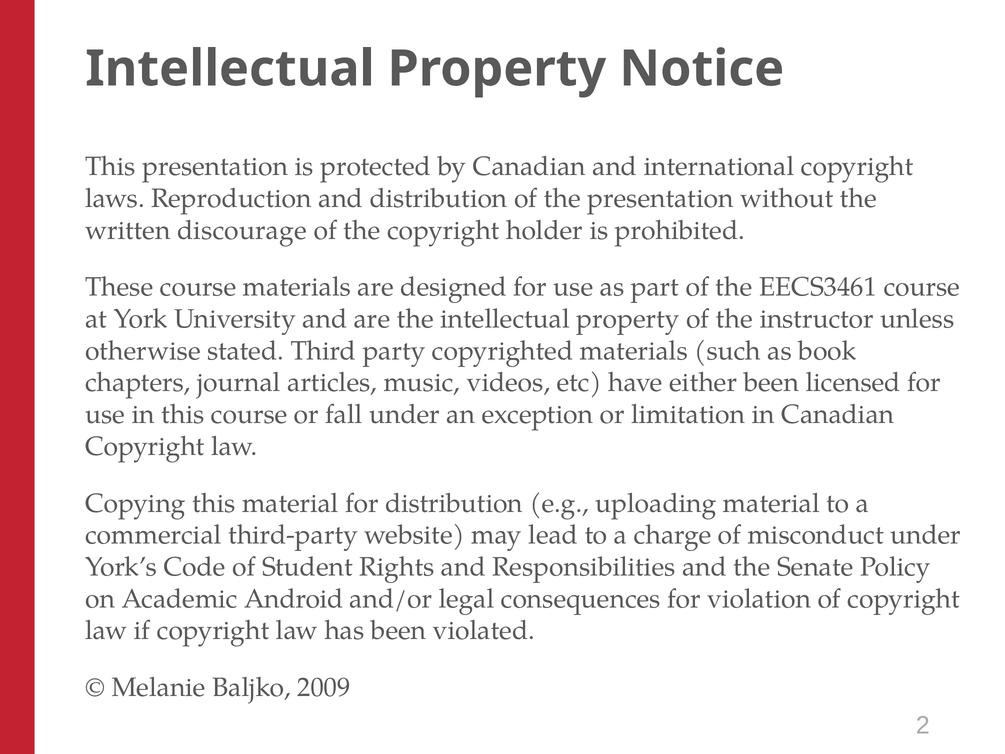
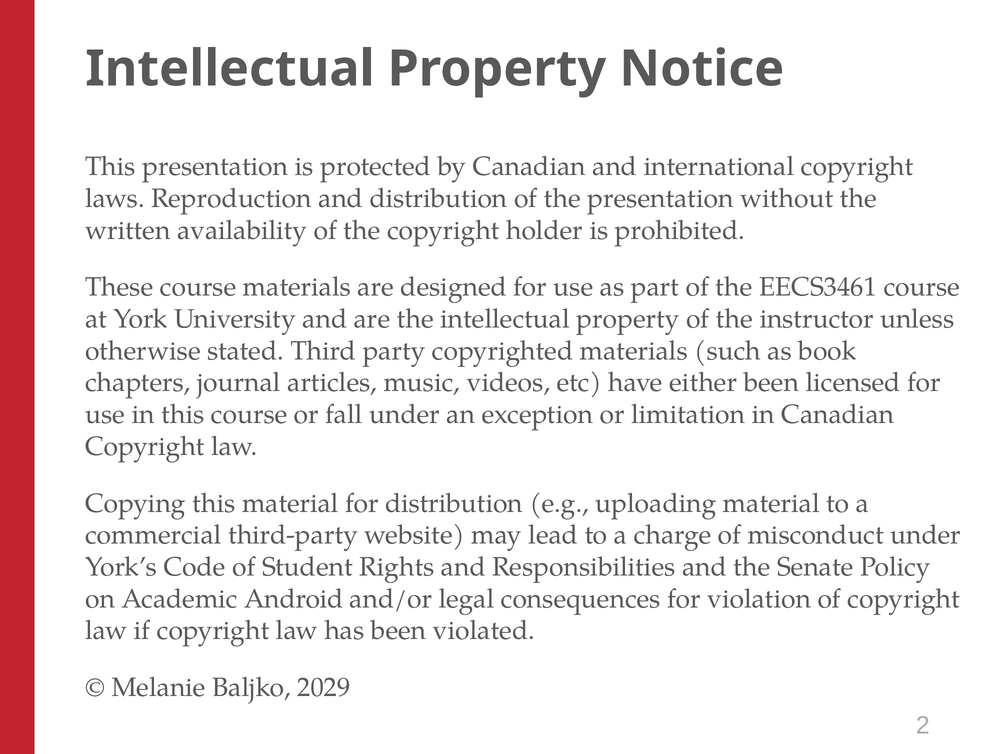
discourage: discourage -> availability (242, 230)
2009: 2009 -> 2029 (324, 687)
